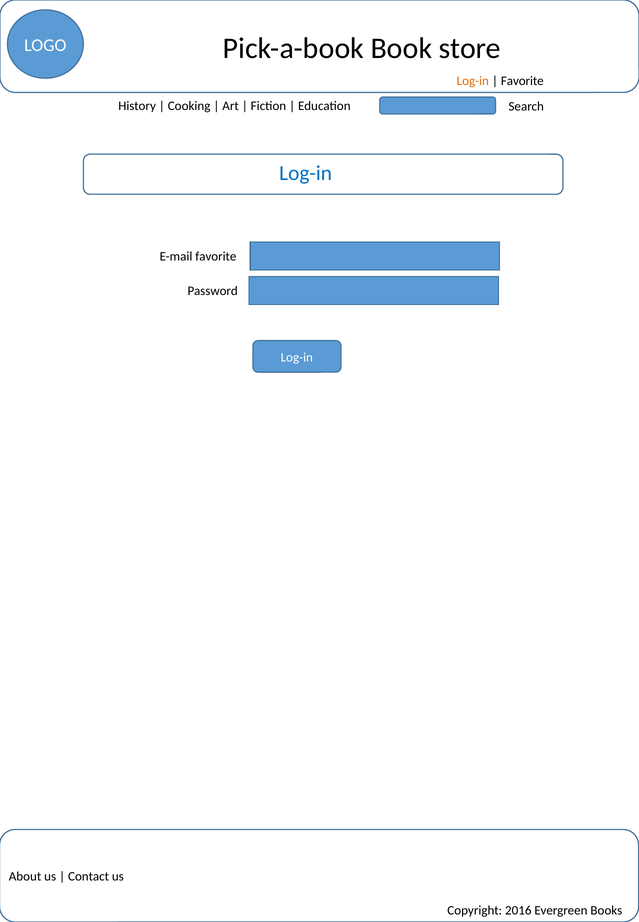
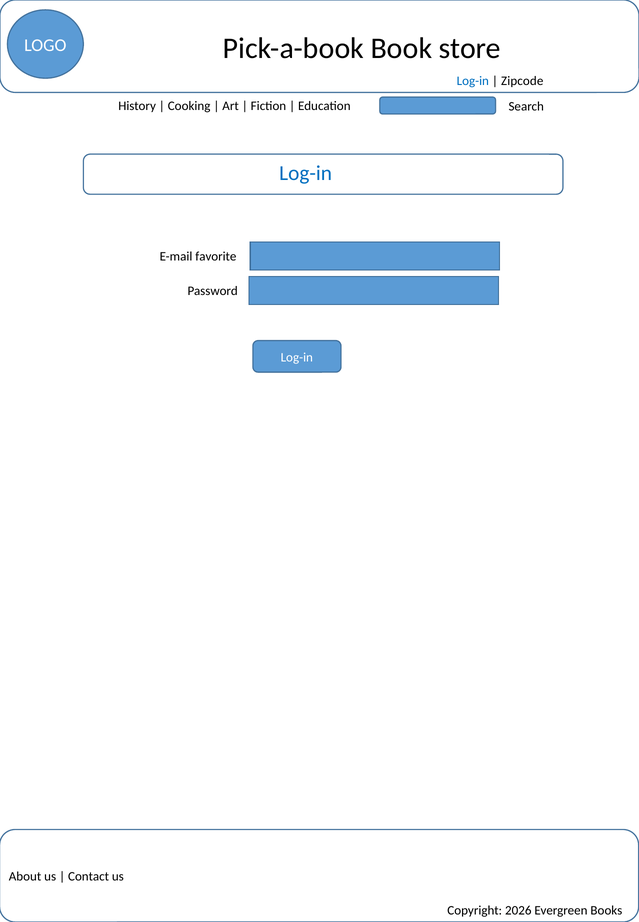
Log-in colour: orange -> blue (473, 81)
Favorite: Favorite -> Zipcode (522, 81)
2016: 2016 -> 2026 (518, 912)
